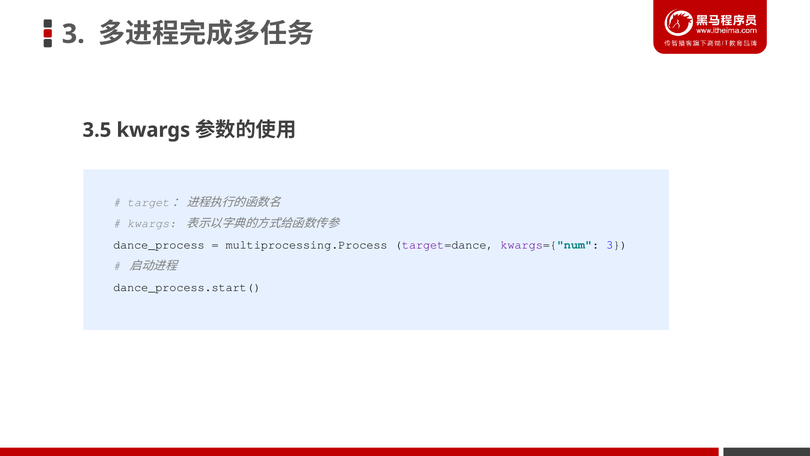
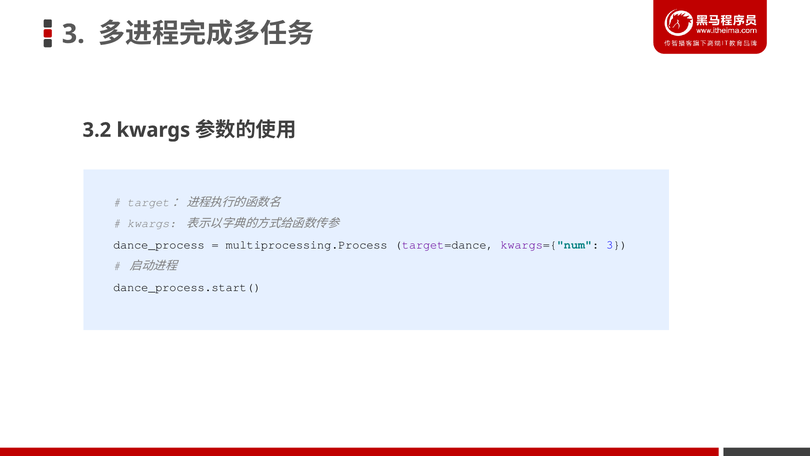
3.5: 3.5 -> 3.2 (97, 130)
